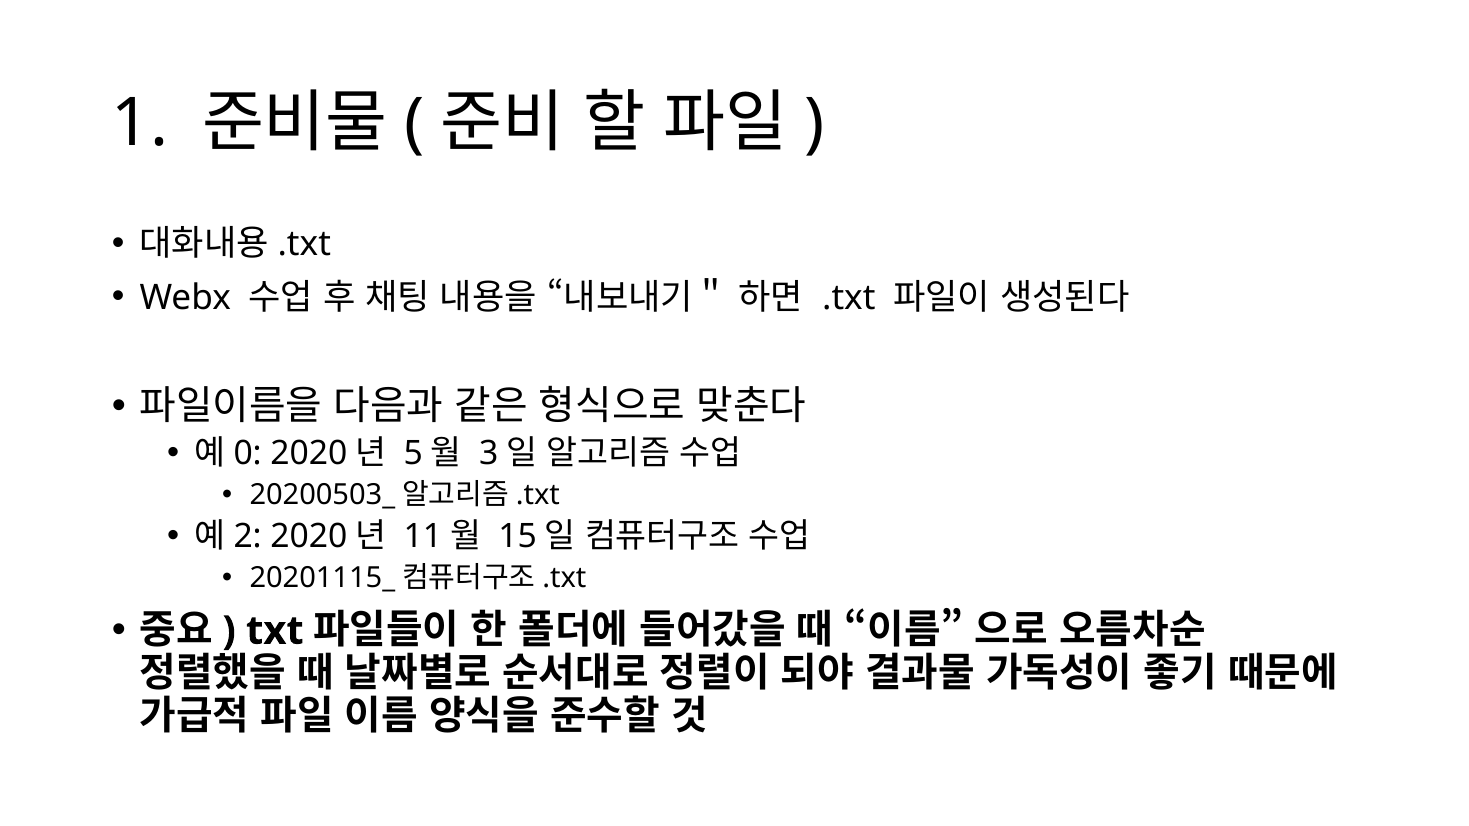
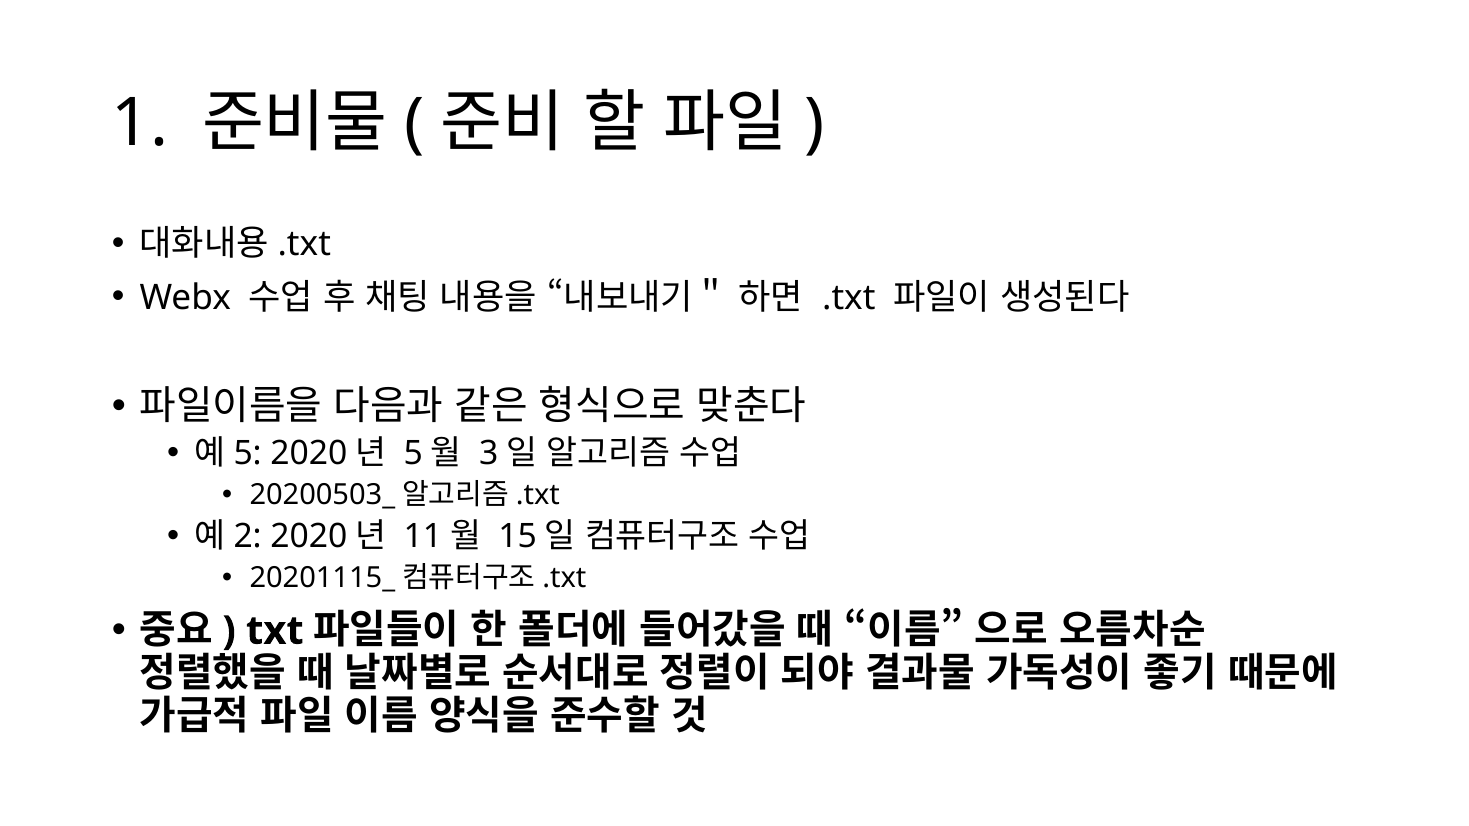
0: 0 -> 5 (248, 454)
